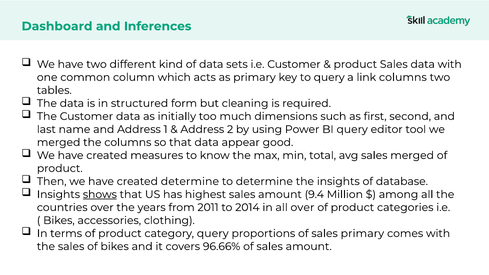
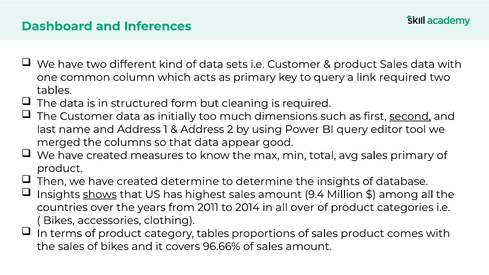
link columns: columns -> required (403, 77)
second underline: none -> present (410, 116)
sales merged: merged -> primary (412, 155)
category query: query -> tables (213, 233)
sales primary: primary -> product (362, 233)
